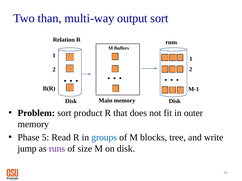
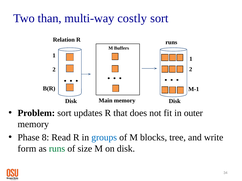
output: output -> costly (132, 18)
product: product -> updates (88, 113)
5: 5 -> 8 (45, 138)
jump: jump -> form (27, 149)
runs colour: purple -> green (57, 149)
